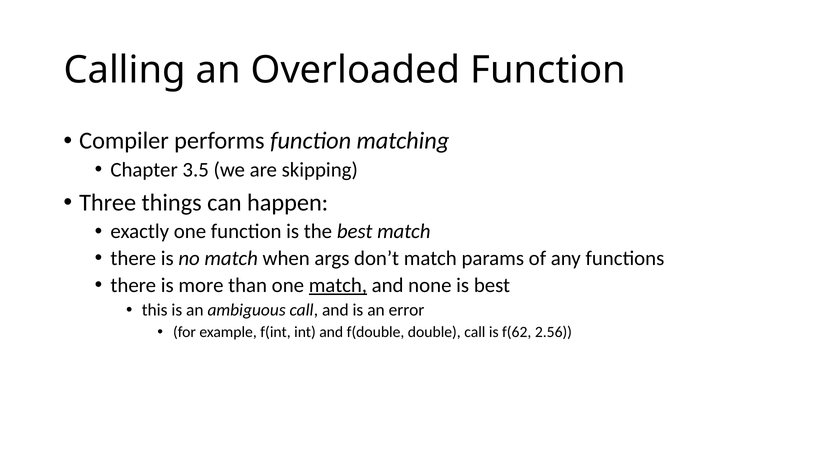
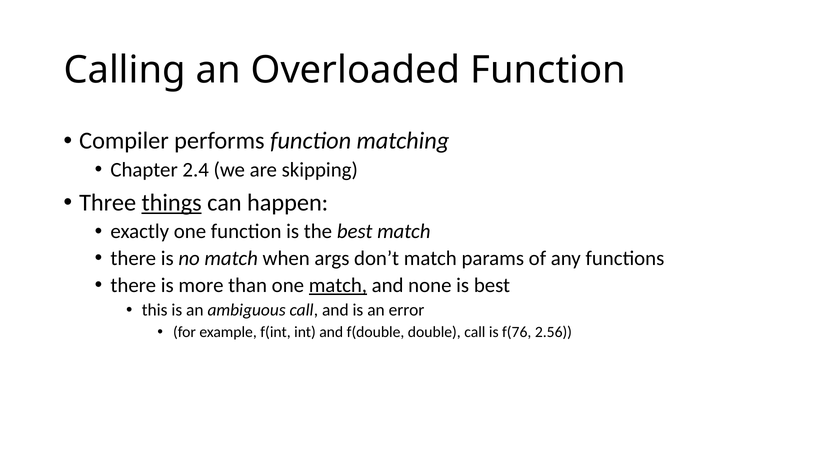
3.5: 3.5 -> 2.4 (196, 170)
things underline: none -> present (172, 203)
f(62: f(62 -> f(76 (517, 332)
